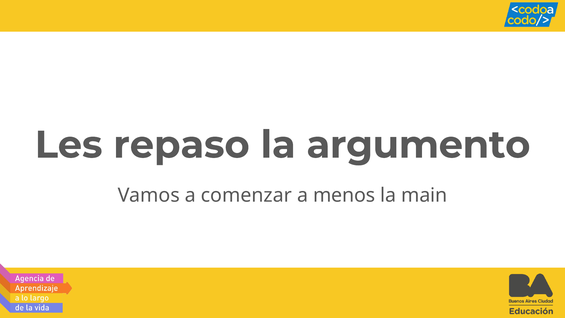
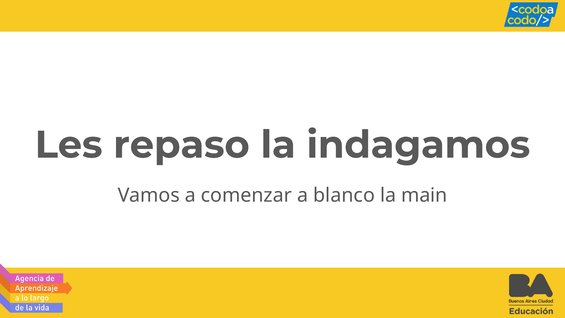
argumento: argumento -> indagamos (418, 145)
menos: menos -> blanco (344, 195)
